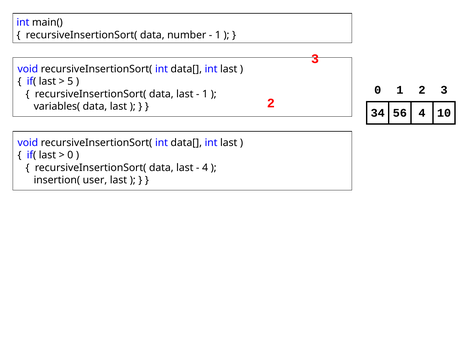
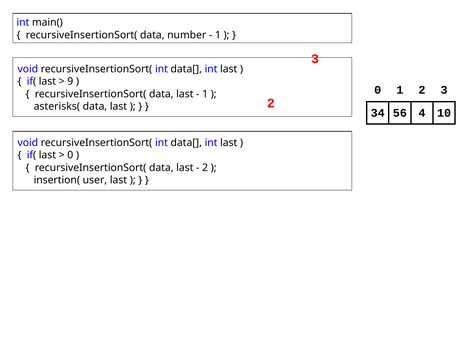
5: 5 -> 9 (70, 82)
variables(: variables( -> asterisks( (57, 106)
4: 4 -> 2 (205, 168)
